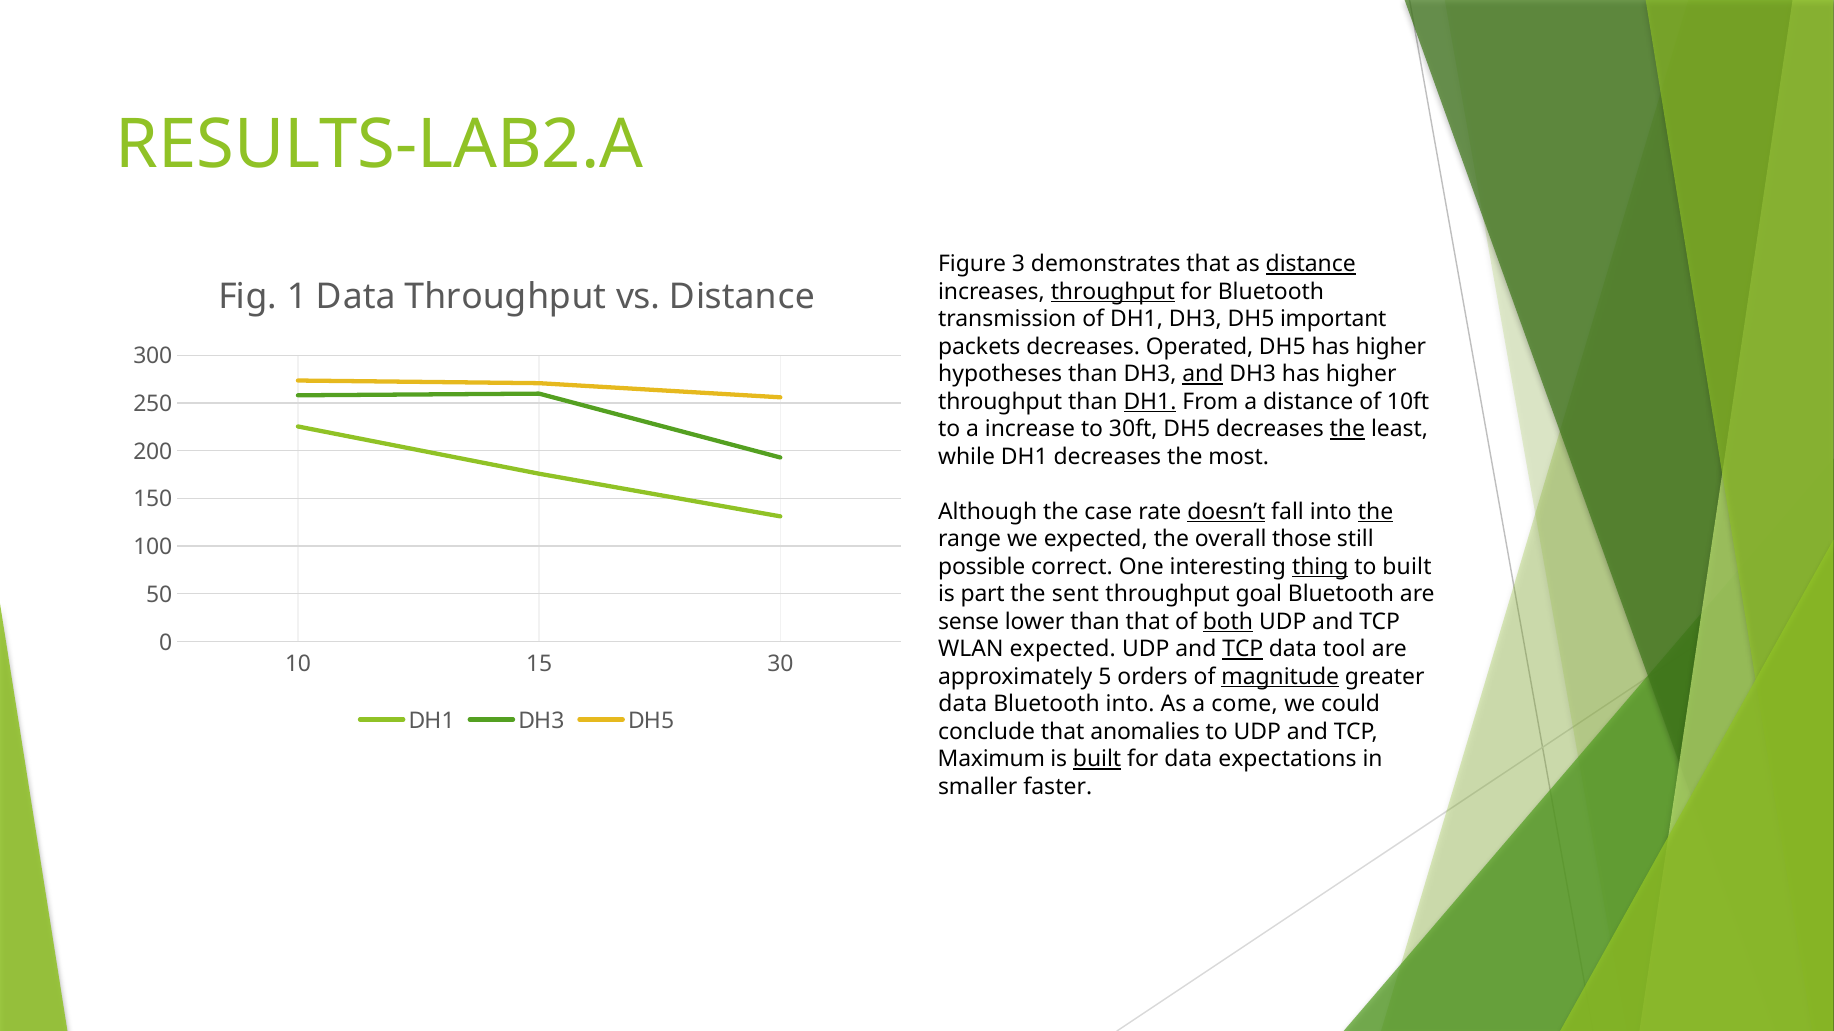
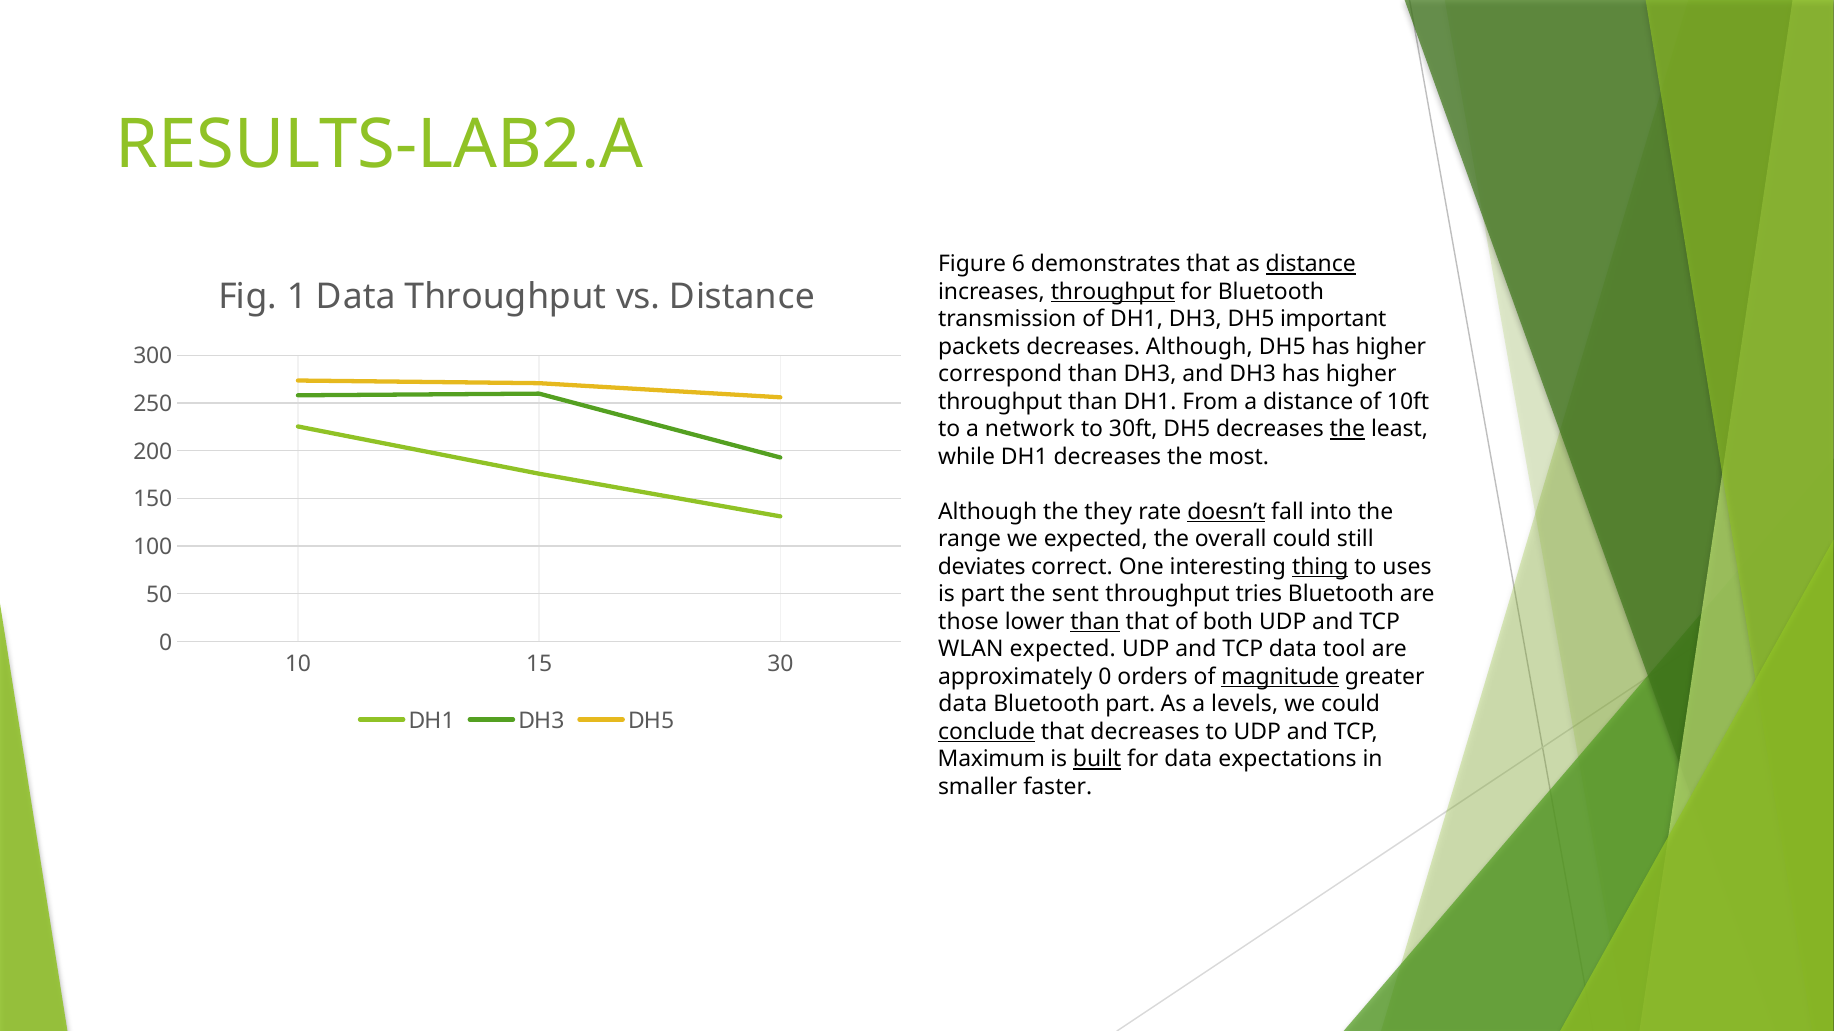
3: 3 -> 6 (1018, 264)
decreases Operated: Operated -> Although (1199, 347)
hypotheses: hypotheses -> correspond (1000, 374)
and underline: present -> none (1203, 374)
DH1 underline: present -> none (1150, 402)
increase: increase -> network (1030, 429)
case: case -> they (1108, 512)
the underline: present -> none (1376, 512)
overall those: those -> could (1302, 539)
possible: possible -> deviates (982, 567)
to built: built -> uses (1407, 567)
goal: goal -> tries (1259, 595)
sense: sense -> those (968, 622)
than underline: none -> present (1095, 622)
both underline: present -> none (1228, 622)
TCP underline: present -> none (1243, 650)
approximately 5: 5 -> 0 (1105, 677)
Bluetooth into: into -> part (1130, 705)
come: come -> levels (1245, 705)
conclude underline: none -> present (987, 732)
that anomalies: anomalies -> decreases (1145, 732)
